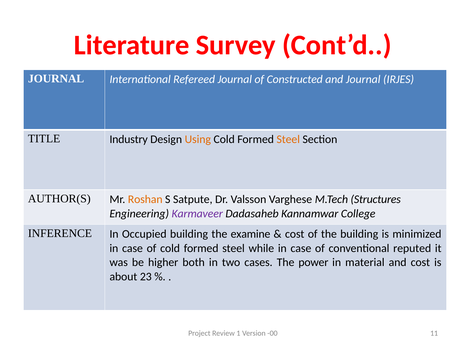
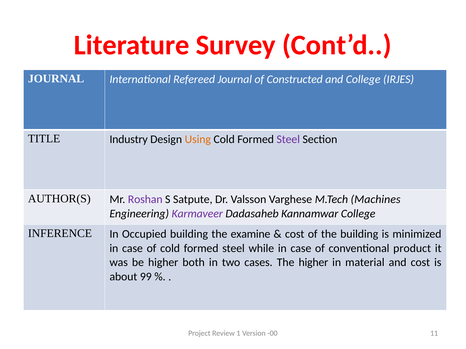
and Journal: Journal -> College (363, 79)
Steel colour: orange -> purple (288, 140)
Roshan colour: orange -> purple (145, 200)
Structures: Structures -> Machines (376, 200)
reputed: reputed -> product (412, 249)
The power: power -> higher (313, 263)
23: 23 -> 99 (146, 277)
